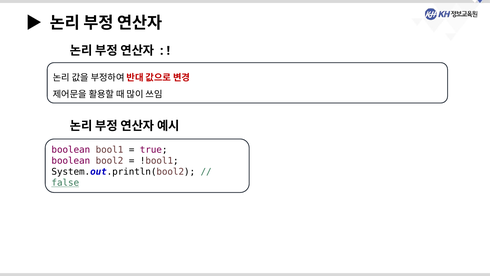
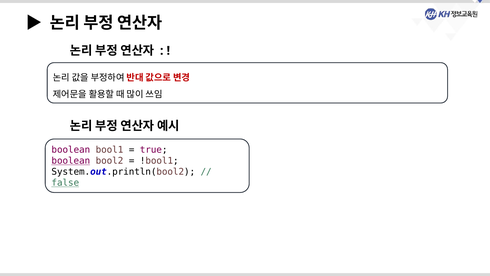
boolean underline: none -> present (71, 161)
